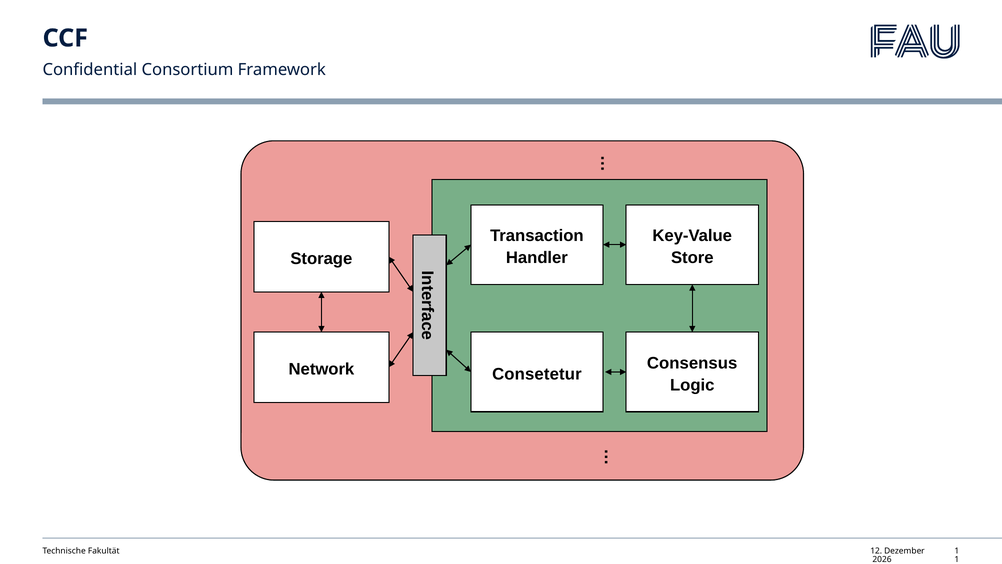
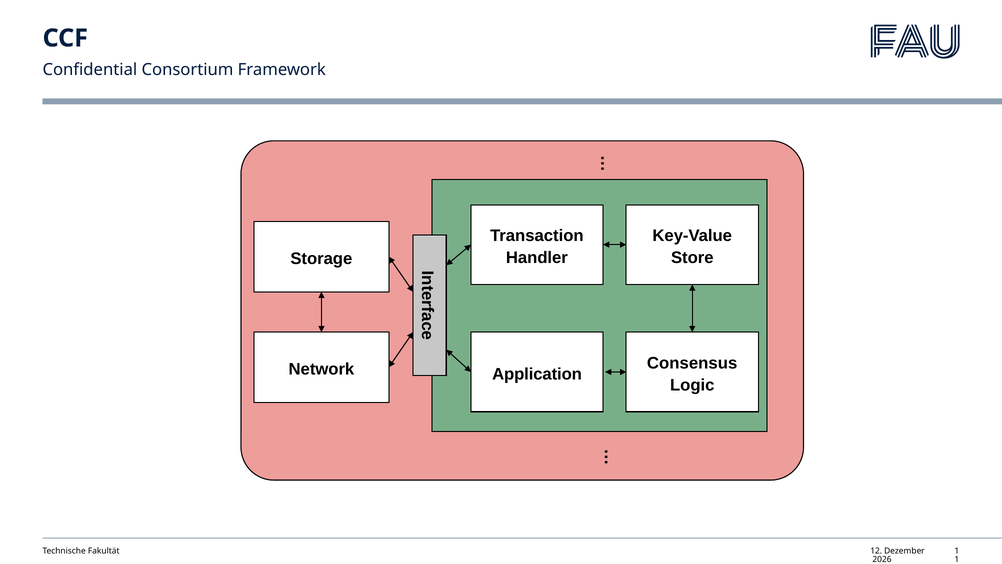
Consetetur: Consetetur -> Application (537, 374)
